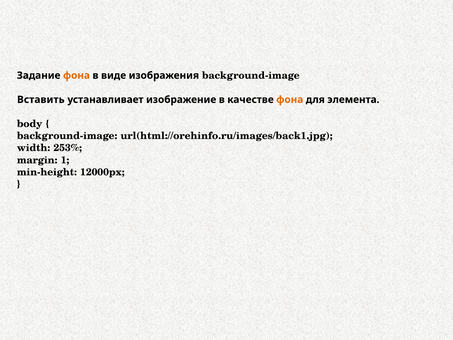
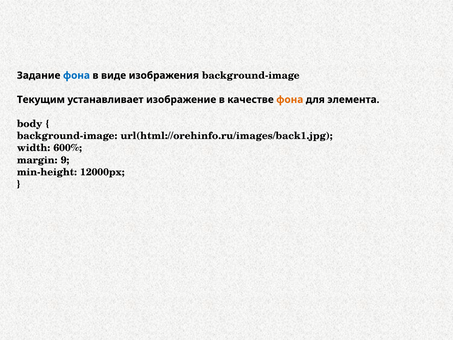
фона colour: orange -> blue (76, 75)
Вставить: Вставить -> Текущим (41, 100)
253%: 253% -> 600% (68, 148)
1: 1 -> 9 (65, 160)
